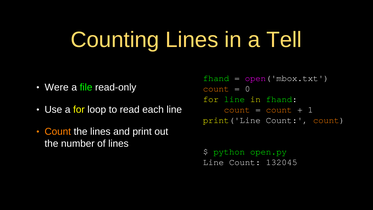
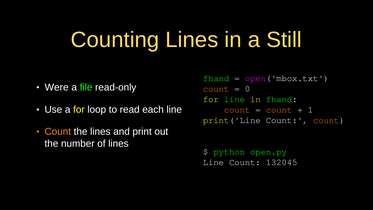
Tell: Tell -> Still (284, 40)
